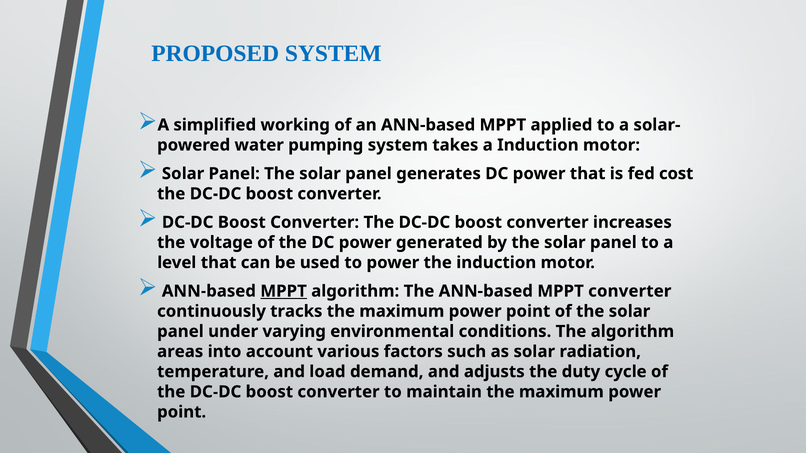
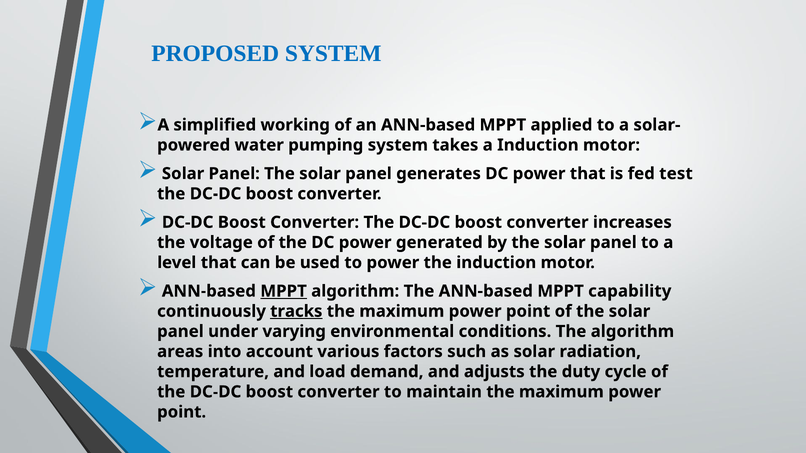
cost: cost -> test (676, 174)
MPPT converter: converter -> capability (630, 291)
tracks underline: none -> present (296, 311)
